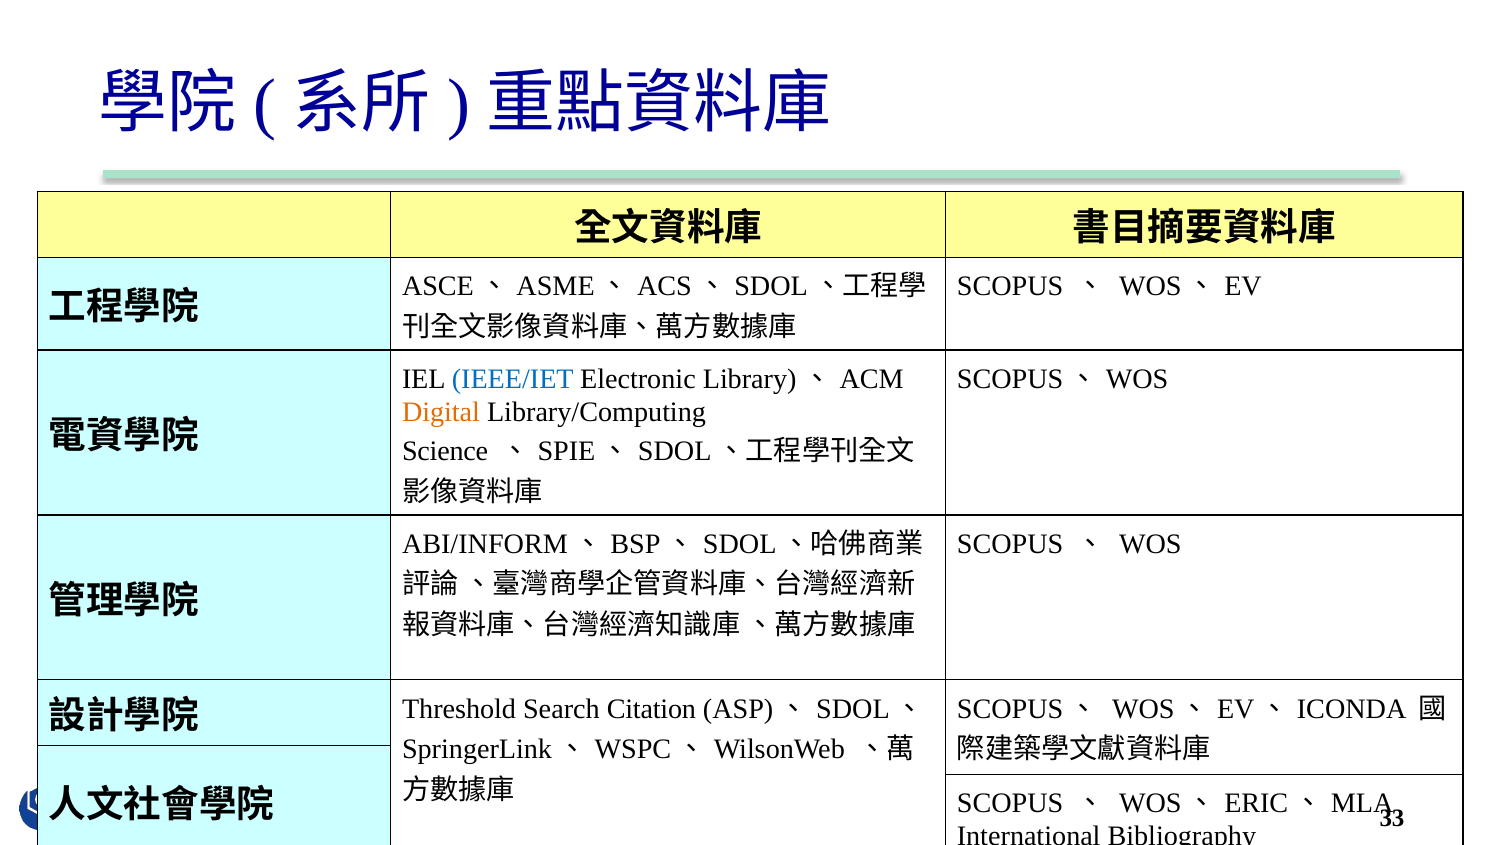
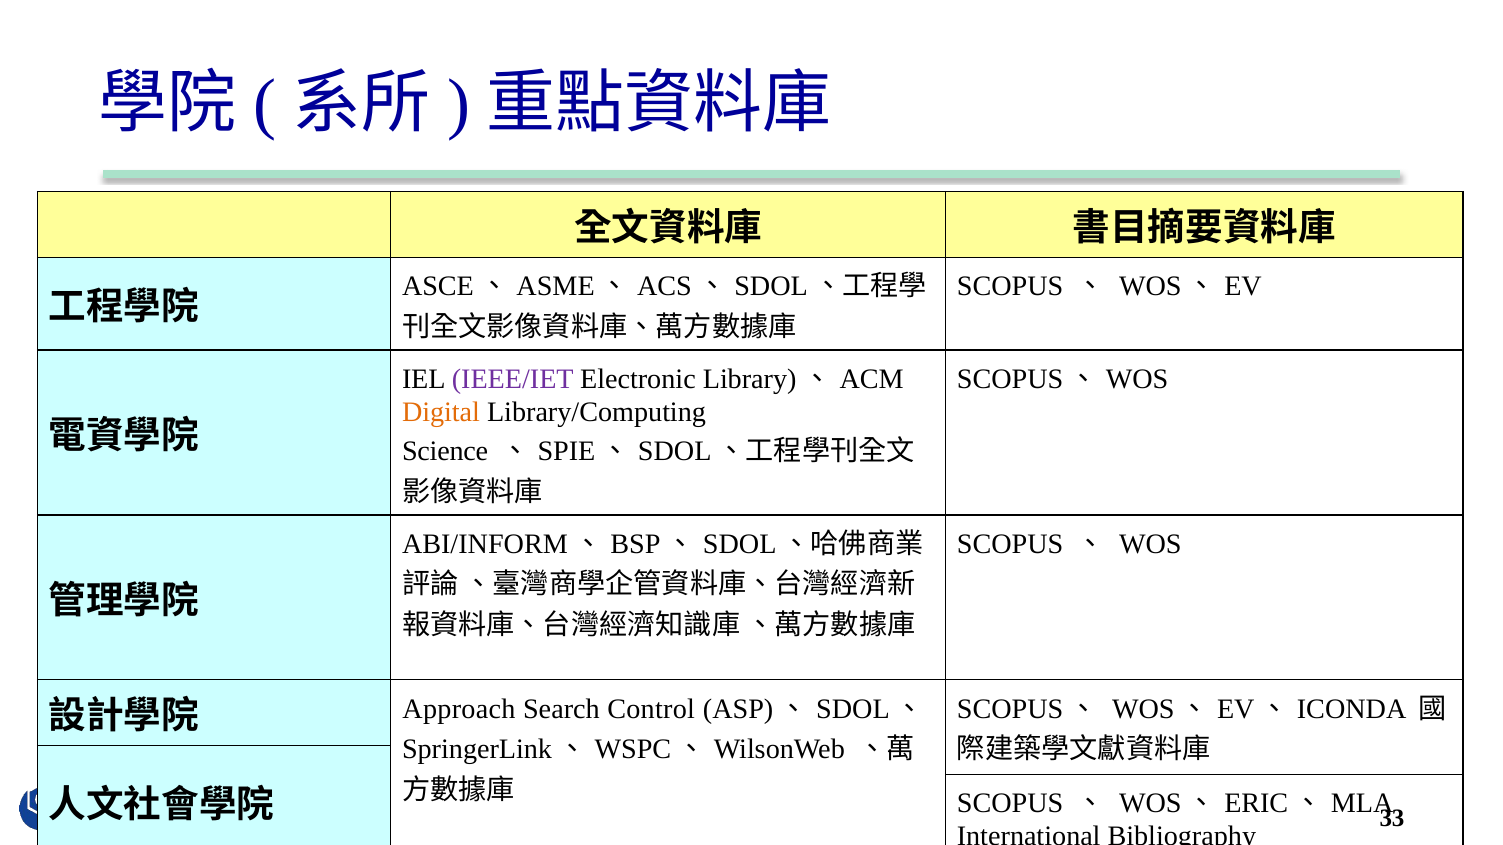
IEEE/IET colour: blue -> purple (513, 379)
Threshold: Threshold -> Approach (459, 709)
Citation: Citation -> Control (651, 709)
